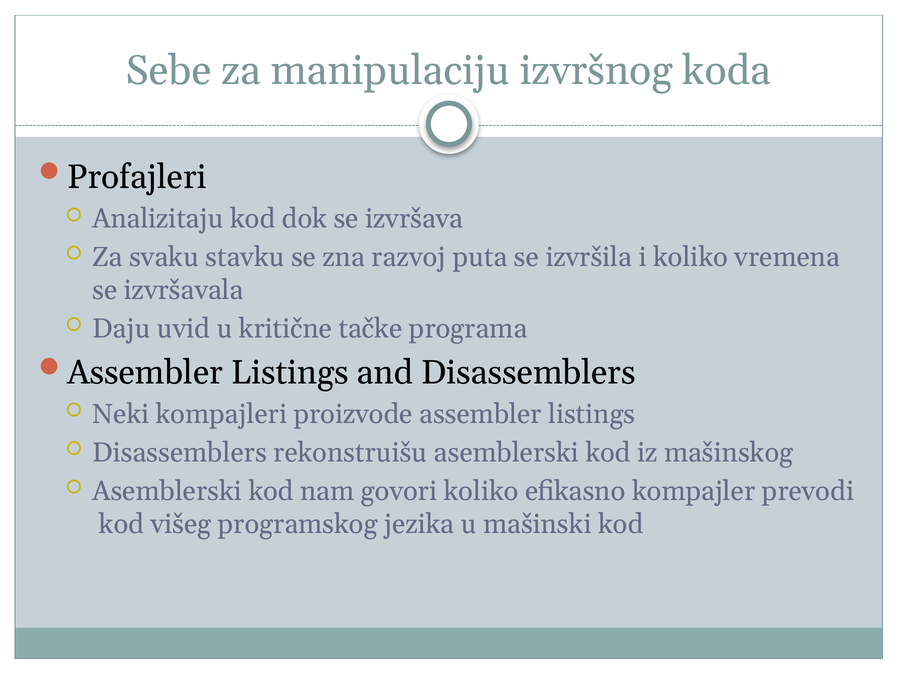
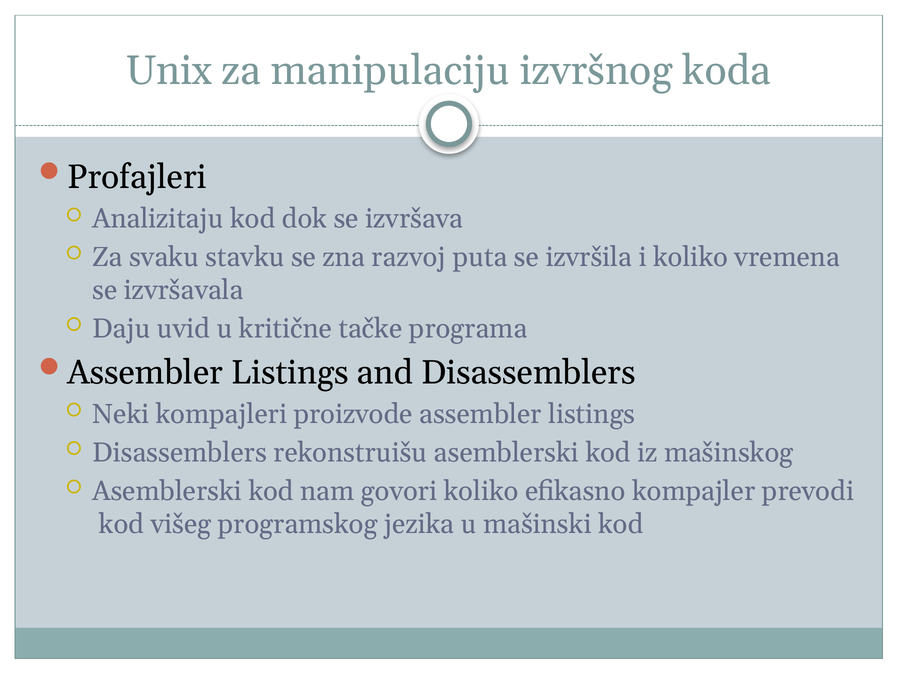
Sebe: Sebe -> Unix (169, 71)
